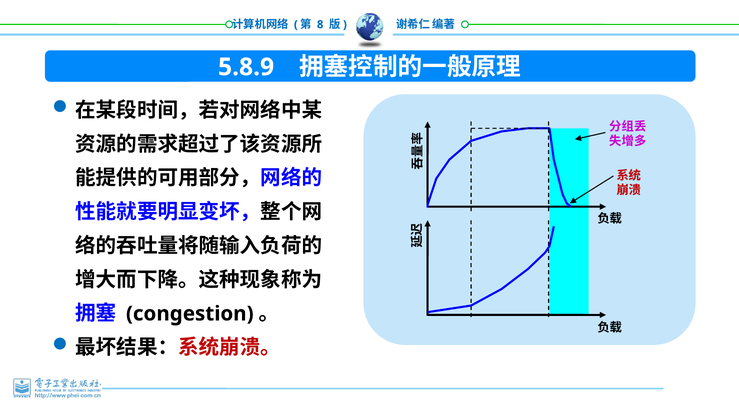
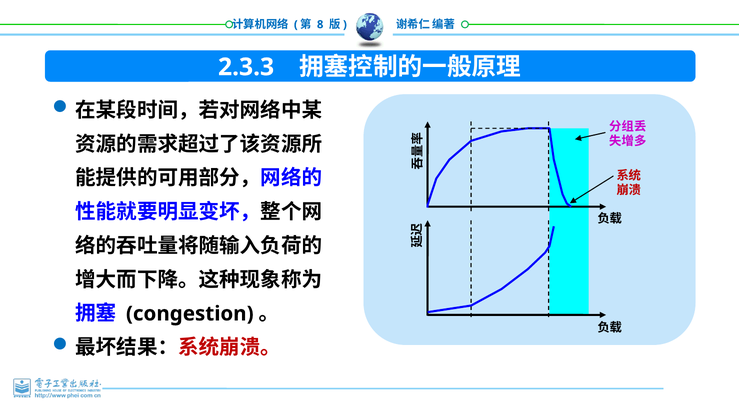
5.8.9: 5.8.9 -> 2.3.3 (246, 67)
